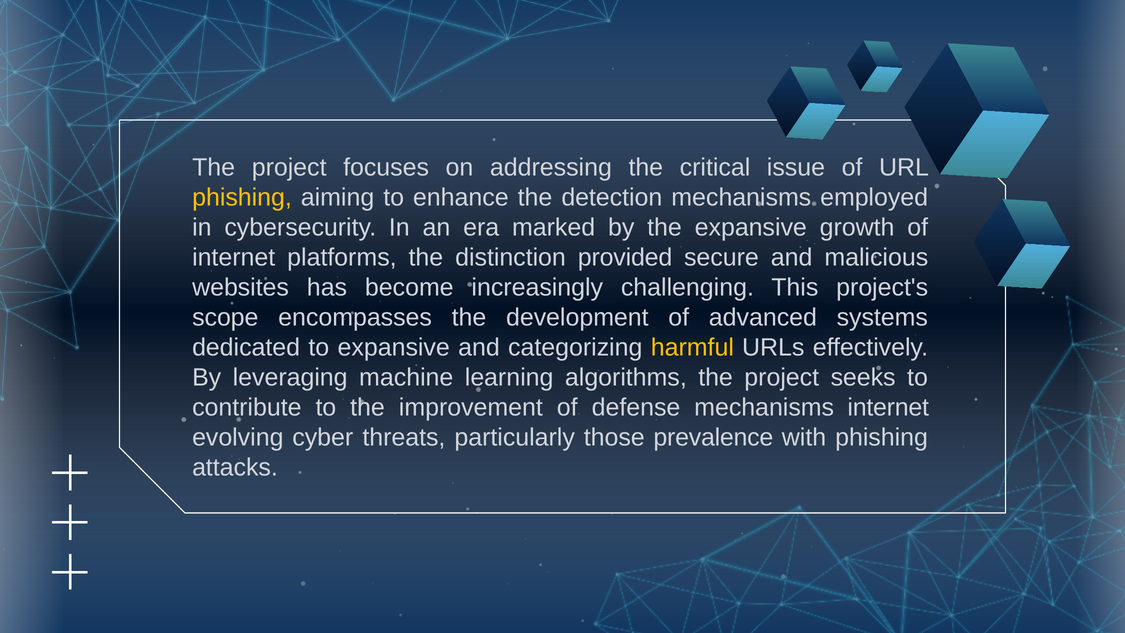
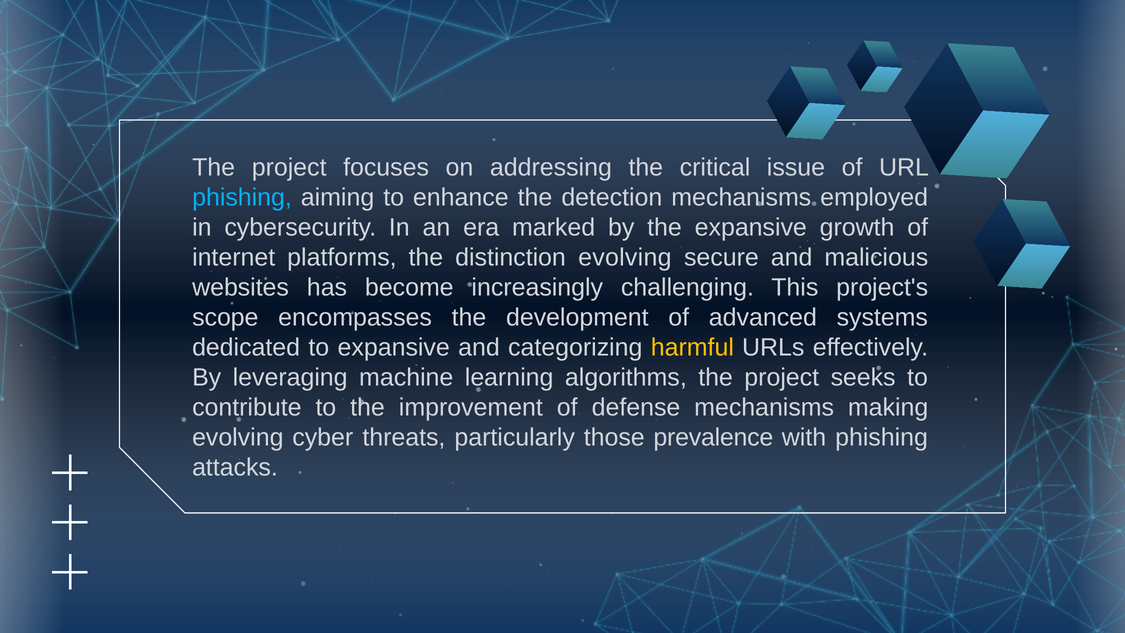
phishing colour: yellow -> light blue (242, 198)
distinction provided: provided -> evolving (625, 258)
mechanisms internet: internet -> making (888, 407)
